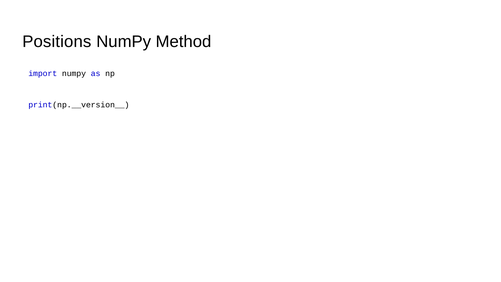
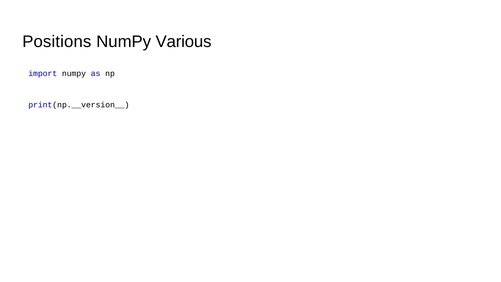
Method: Method -> Various (184, 42)
